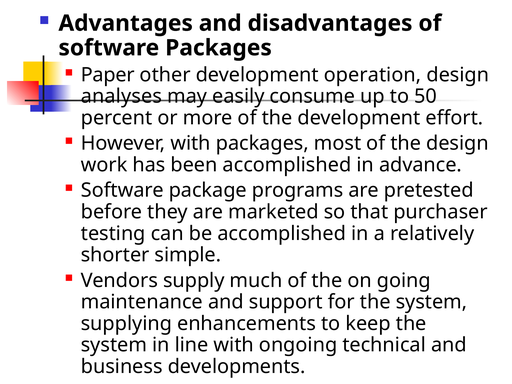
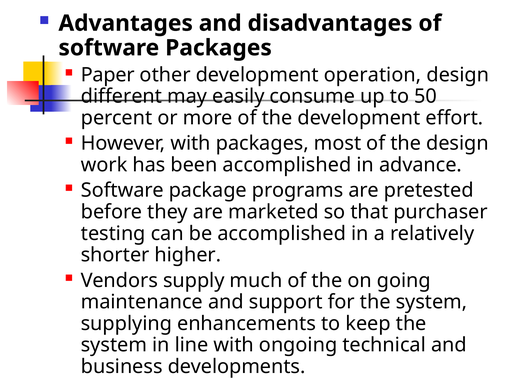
analyses: analyses -> different (121, 96)
simple: simple -> higher (188, 255)
